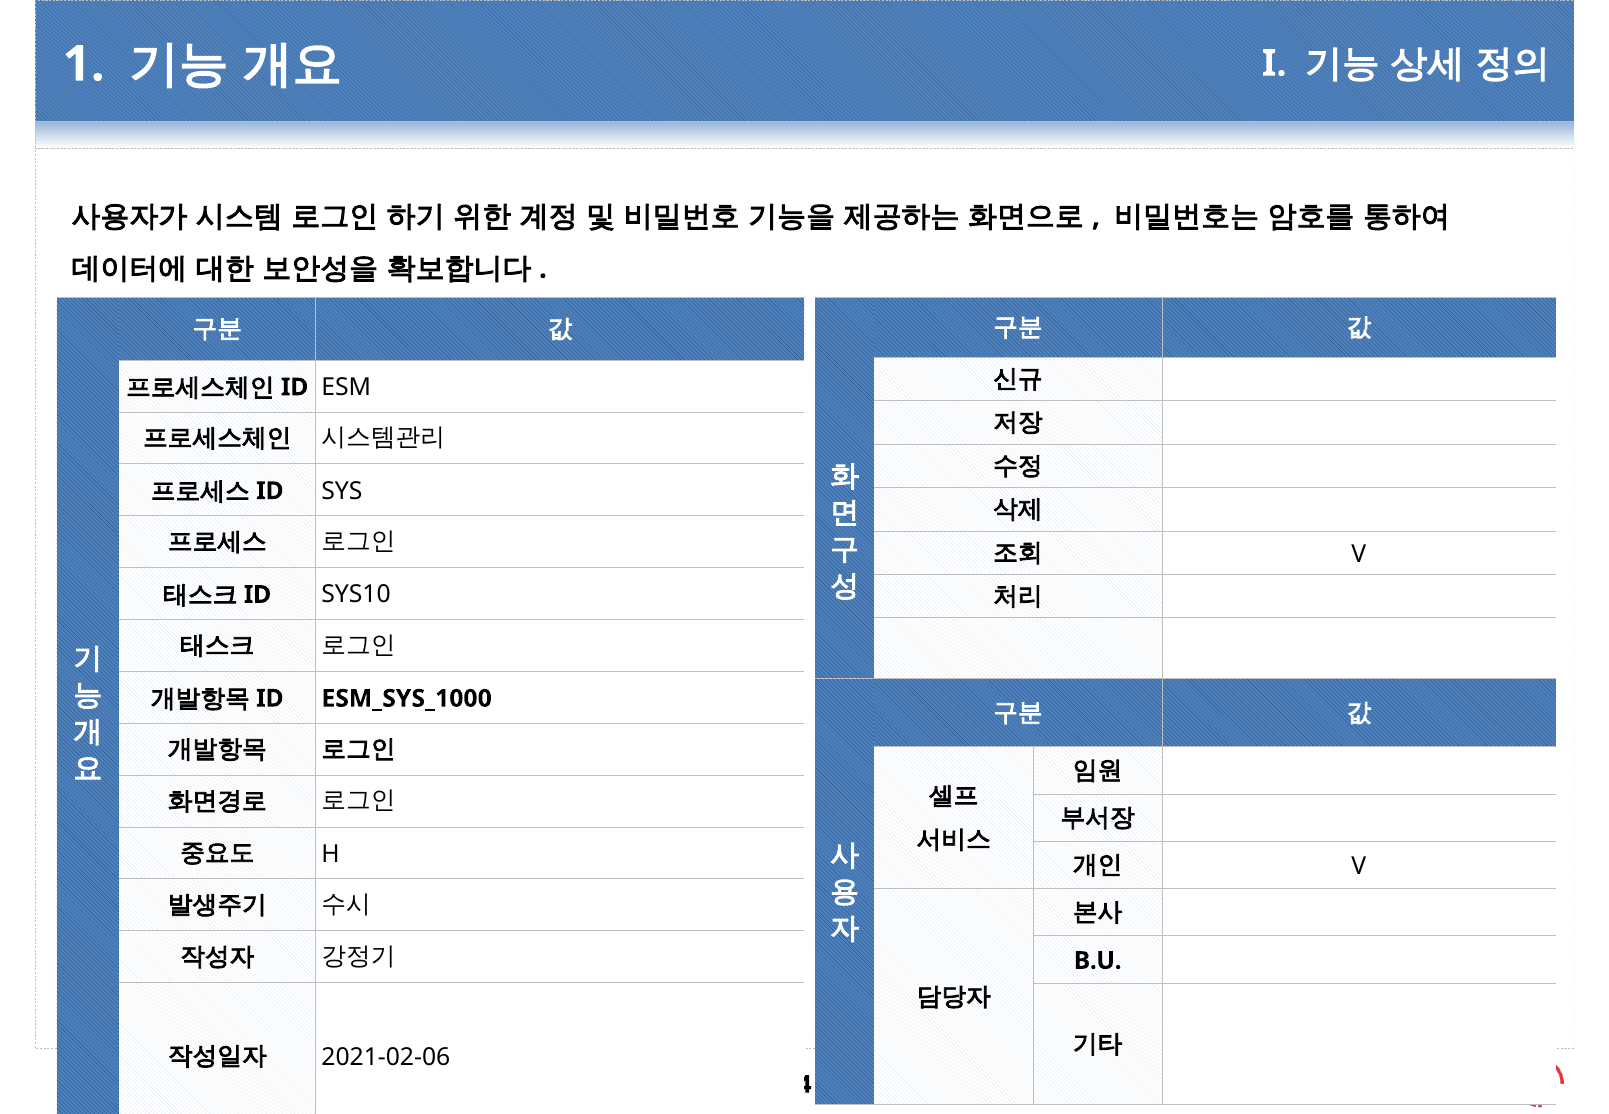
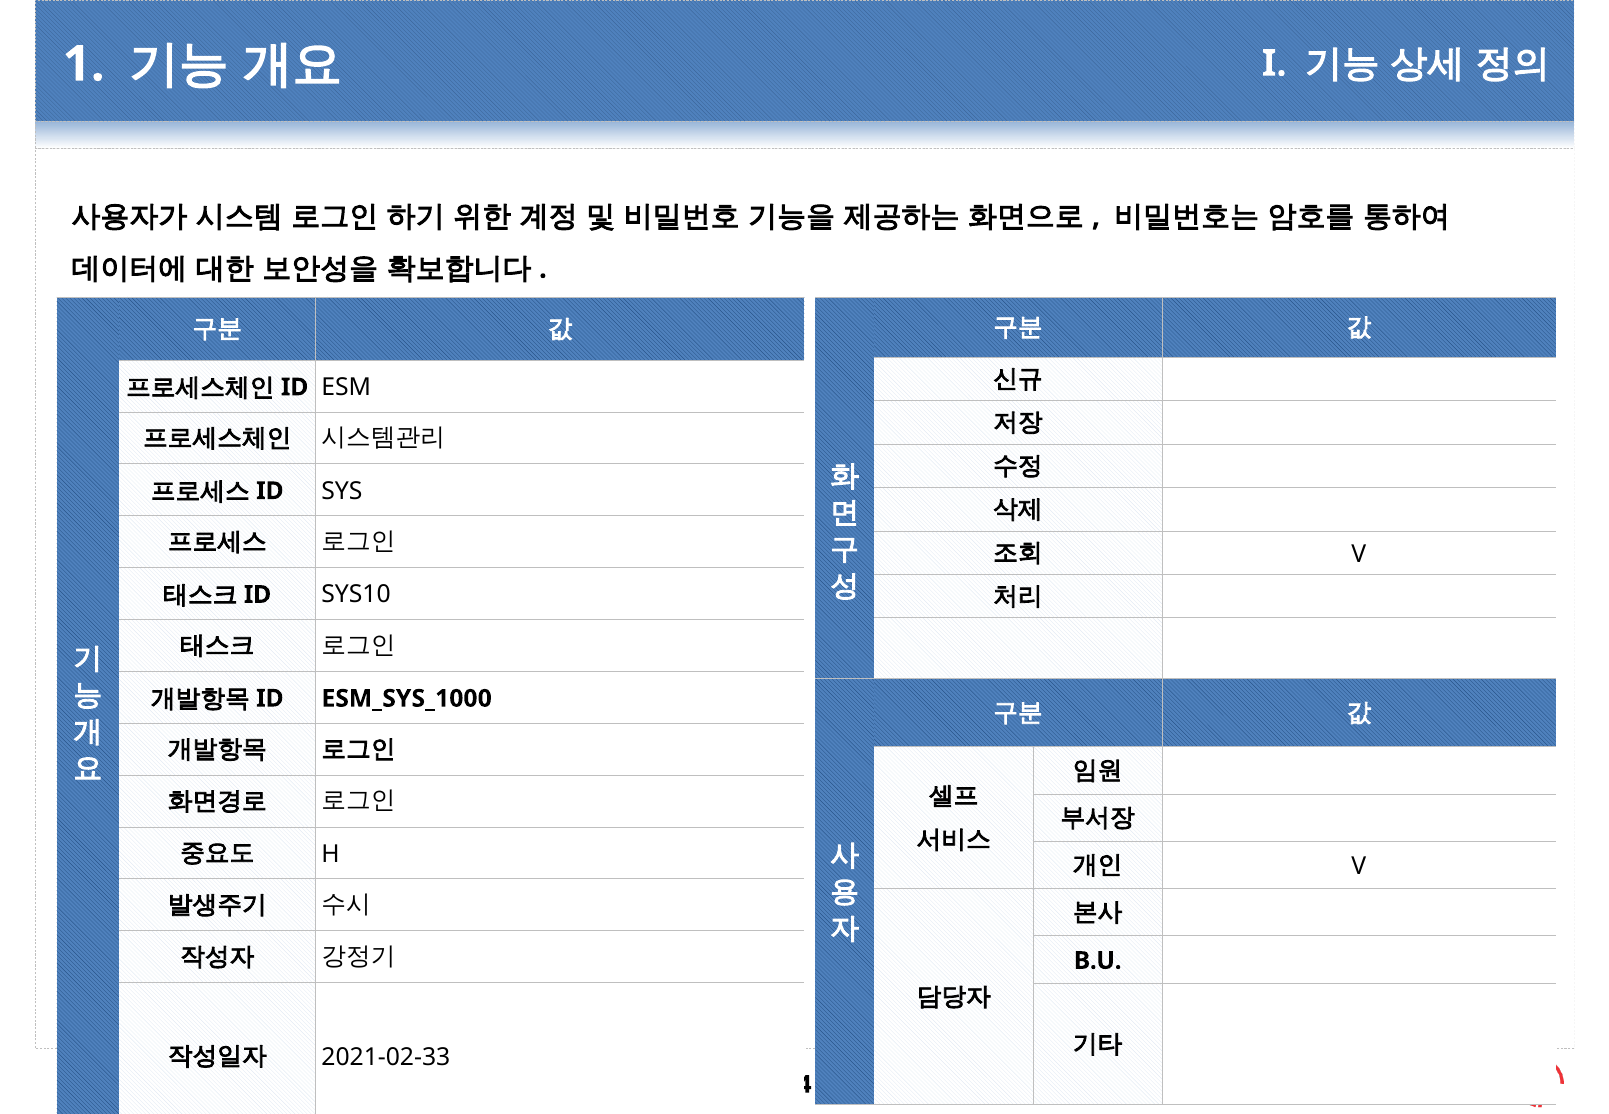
2021-02-06: 2021-02-06 -> 2021-02-33 (386, 1057)
